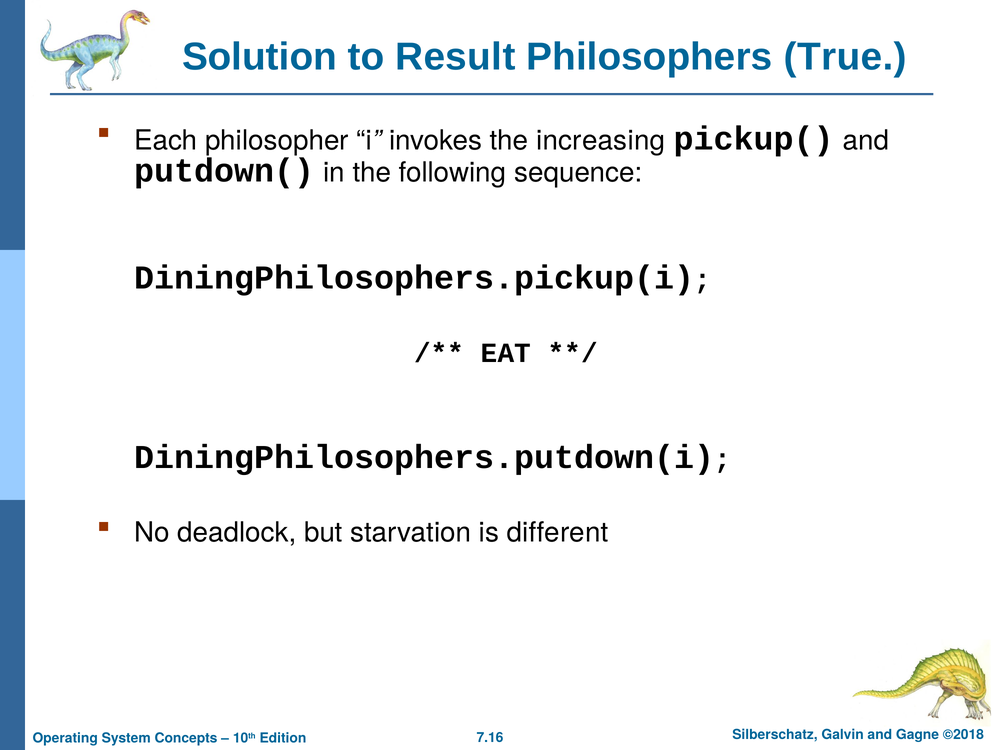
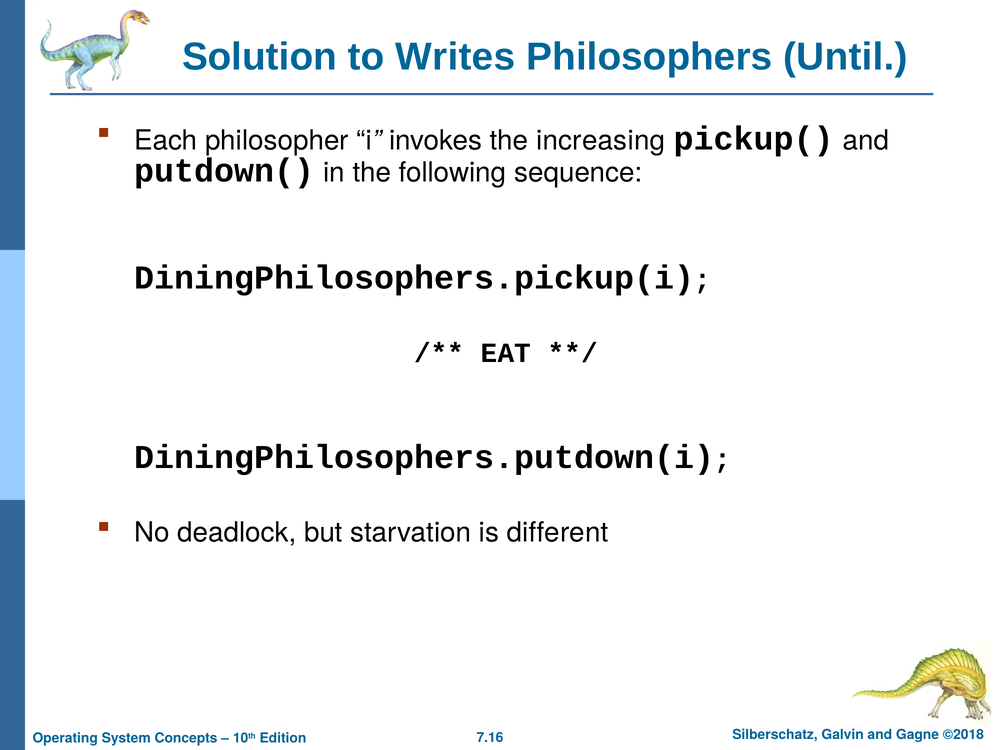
Result: Result -> Writes (455, 57)
True: True -> Until (845, 57)
